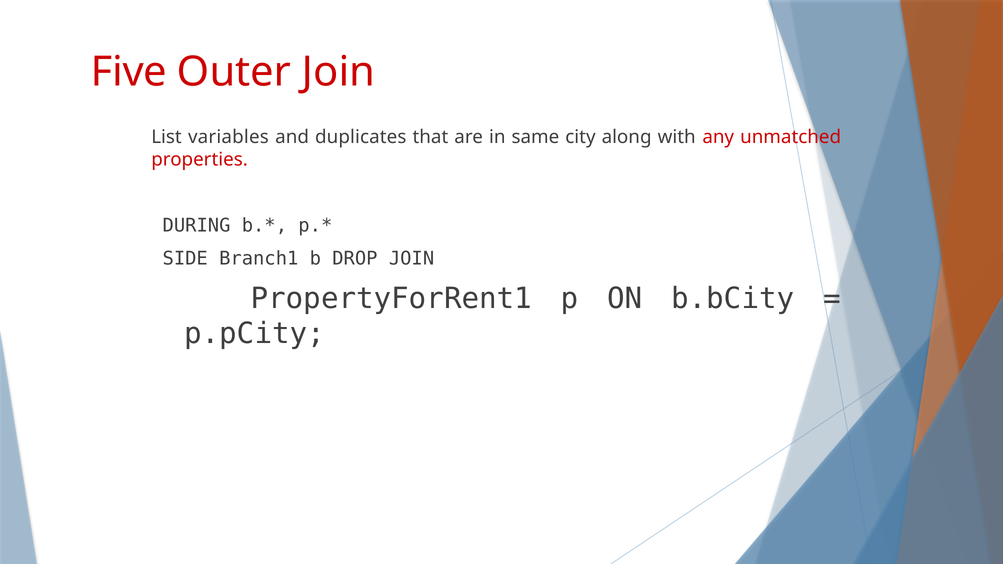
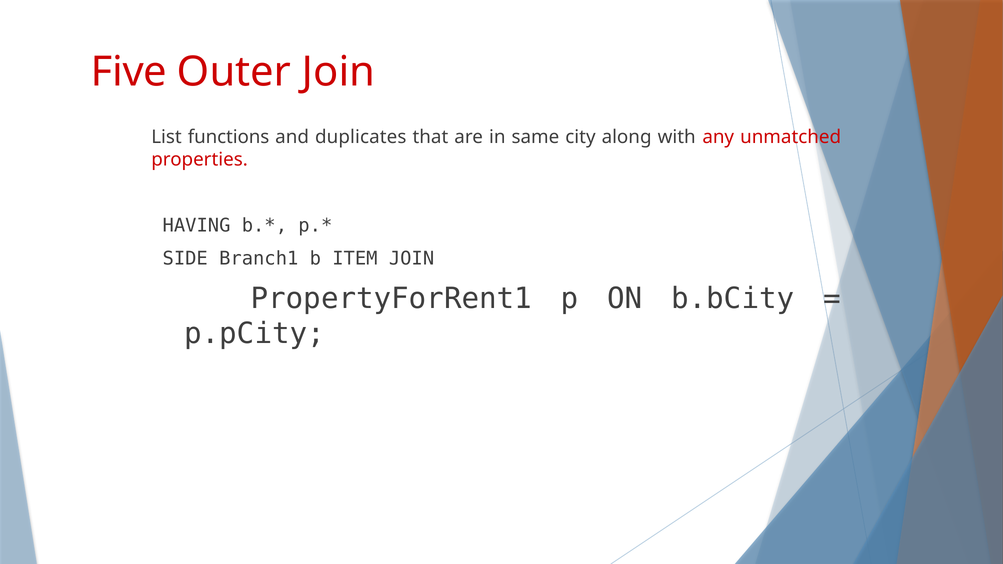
variables: variables -> functions (229, 137)
DURING: DURING -> HAVING (197, 226)
DROP: DROP -> ITEM (355, 259)
